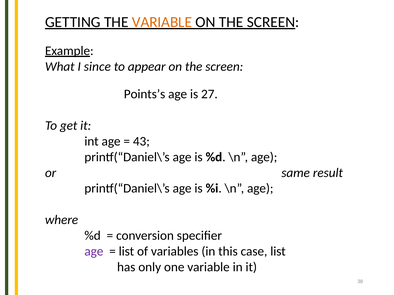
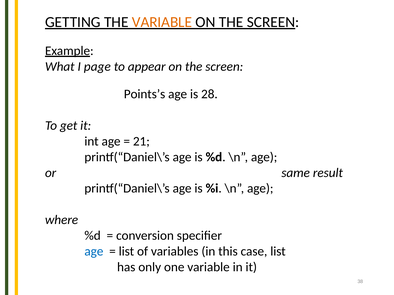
since: since -> page (97, 67)
27: 27 -> 28 (209, 94)
43: 43 -> 21 (141, 141)
age colour: purple -> blue (94, 252)
